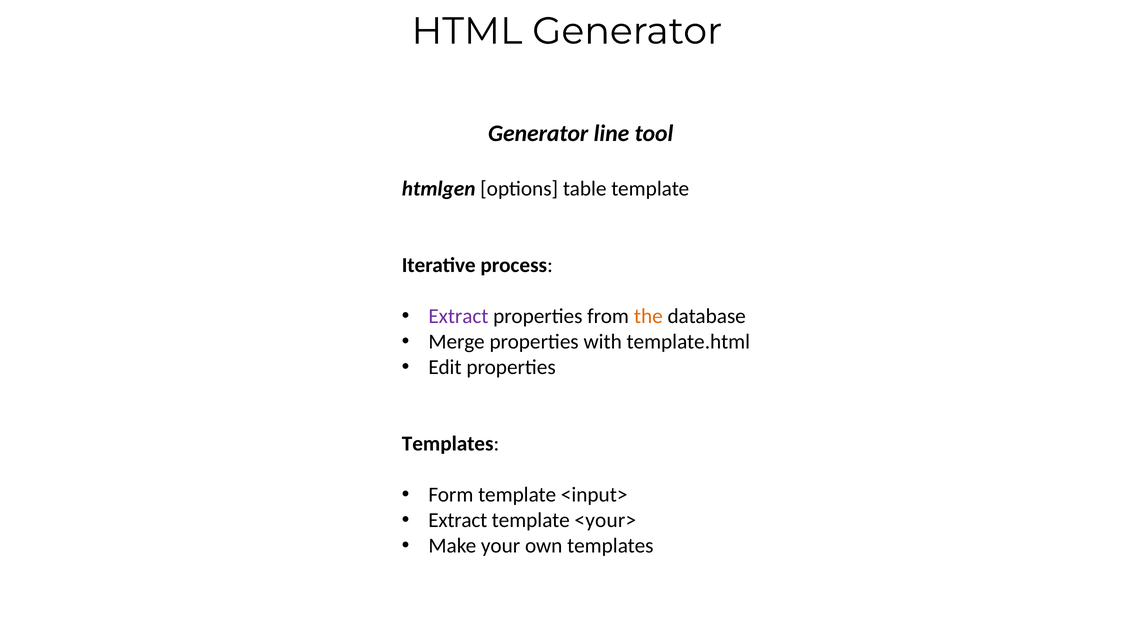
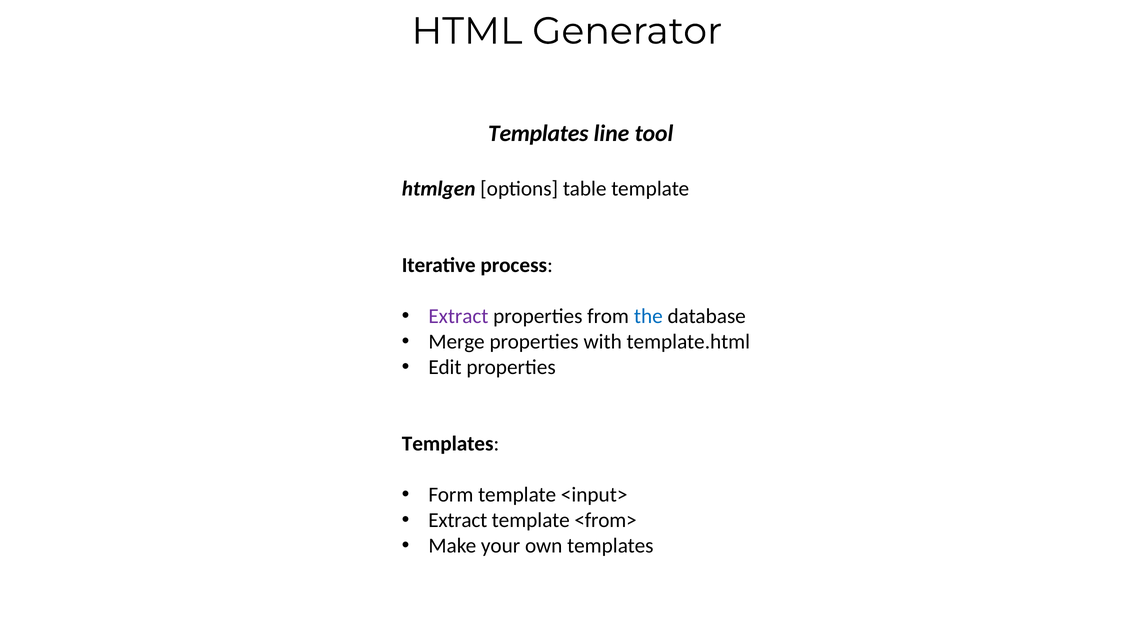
Generator: Generator -> Templates (538, 133)
the colour: orange -> blue (648, 316)
<your>: <your> -> <from> (606, 520)
